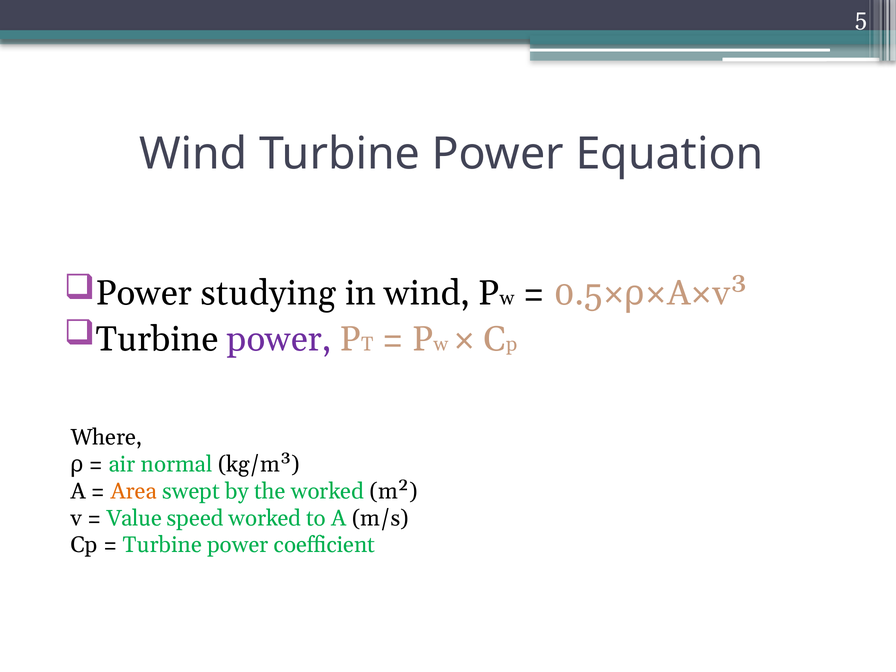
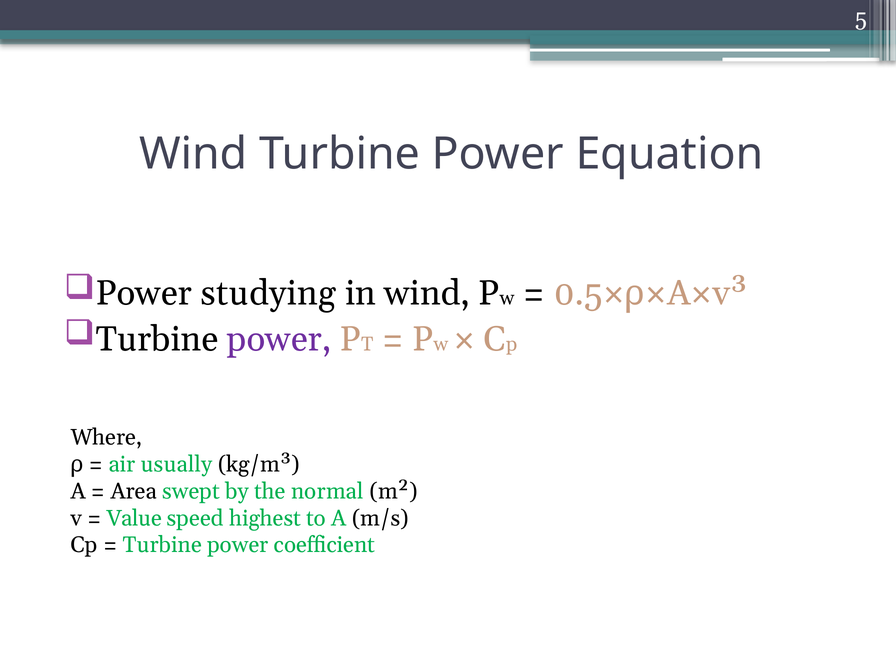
normal: normal -> usually (177, 464)
Area colour: orange -> black (134, 491)
the worked: worked -> normal (327, 491)
speed worked: worked -> highest (265, 518)
